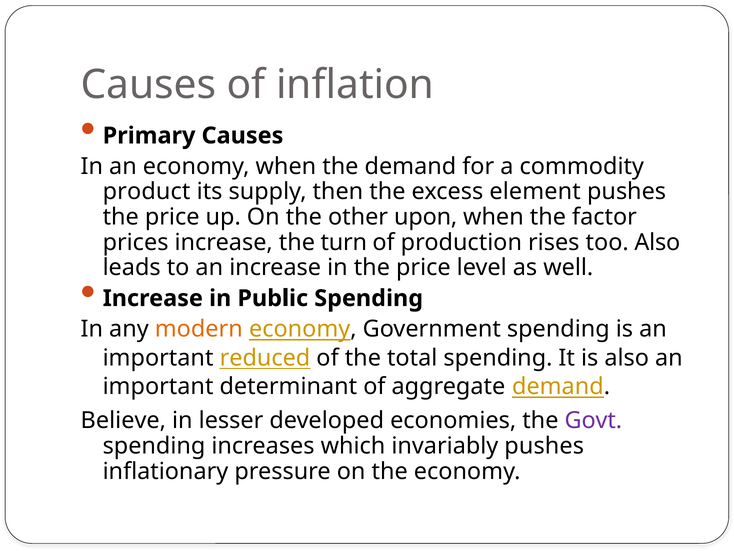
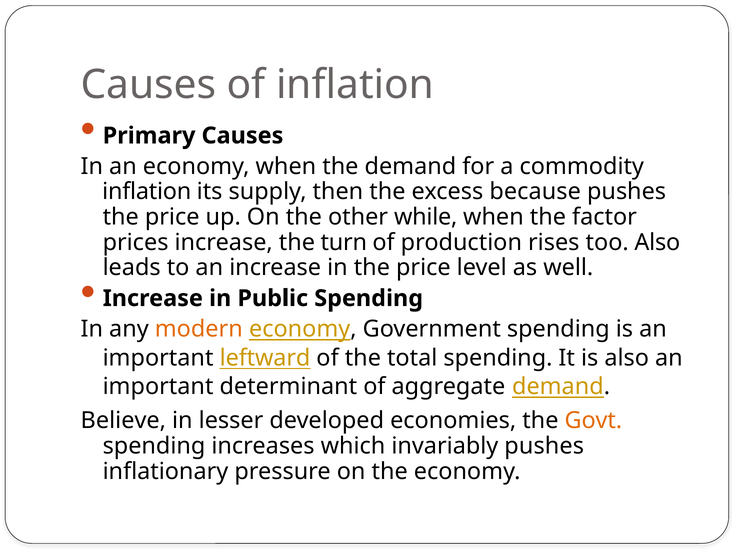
product: product -> inflation (147, 191)
element: element -> because (535, 191)
upon: upon -> while (426, 217)
reduced: reduced -> leftward (265, 357)
Govt colour: purple -> orange (593, 420)
